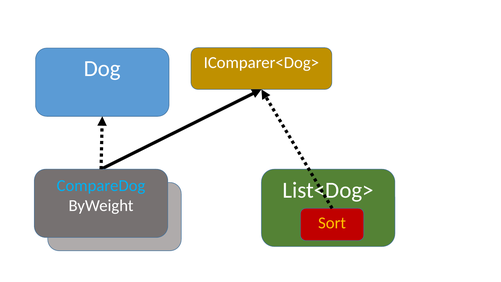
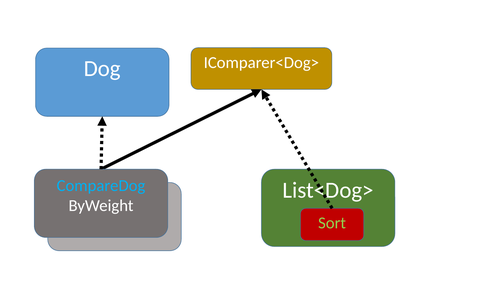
Sort colour: yellow -> light green (332, 223)
